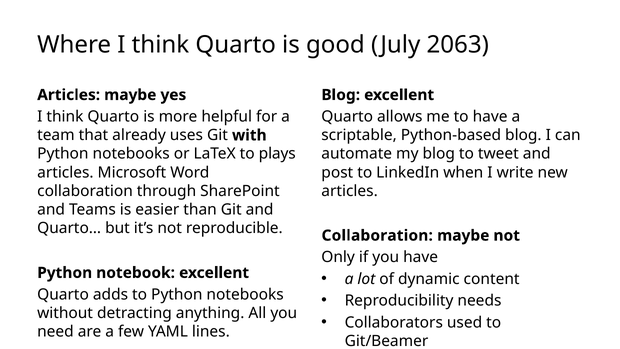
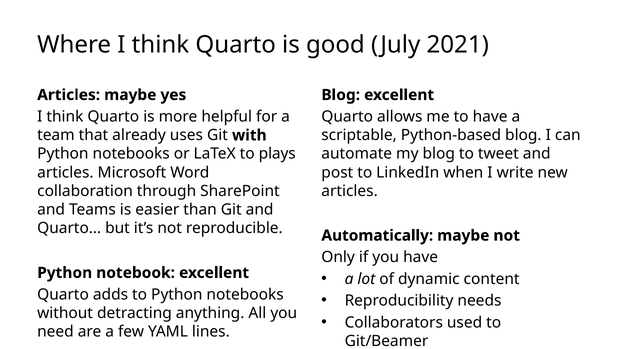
2063: 2063 -> 2021 (458, 45)
Collaboration: Collaboration -> Automatically (377, 235)
